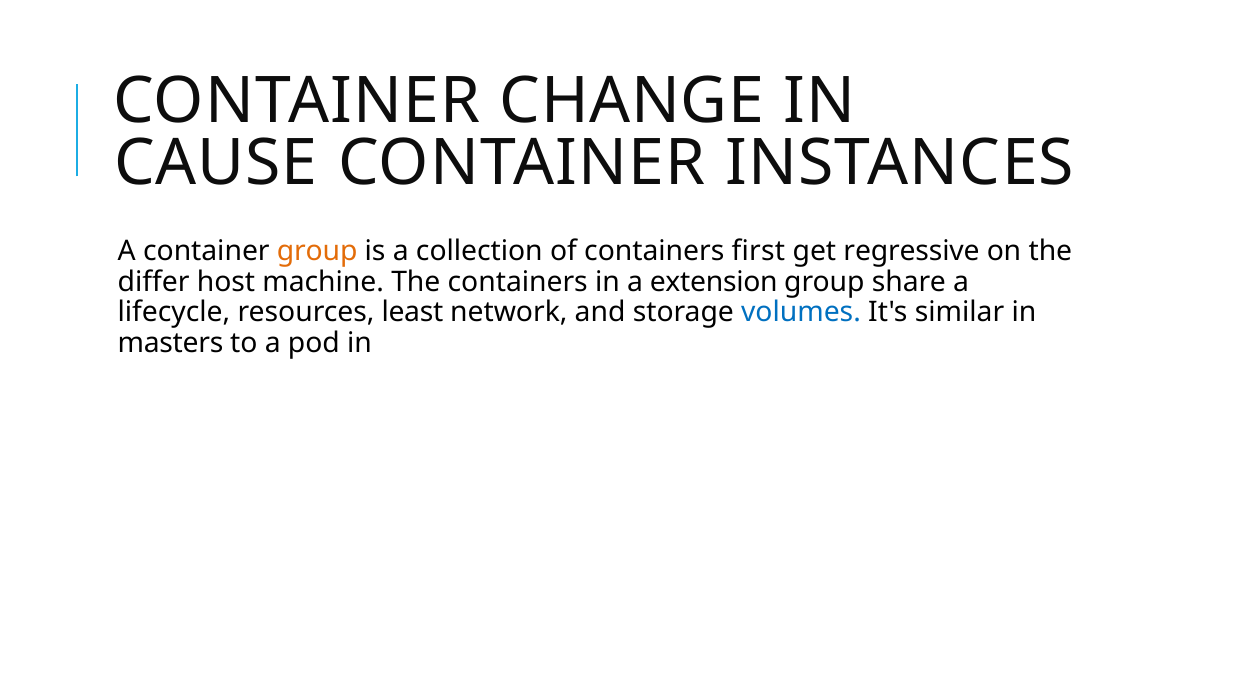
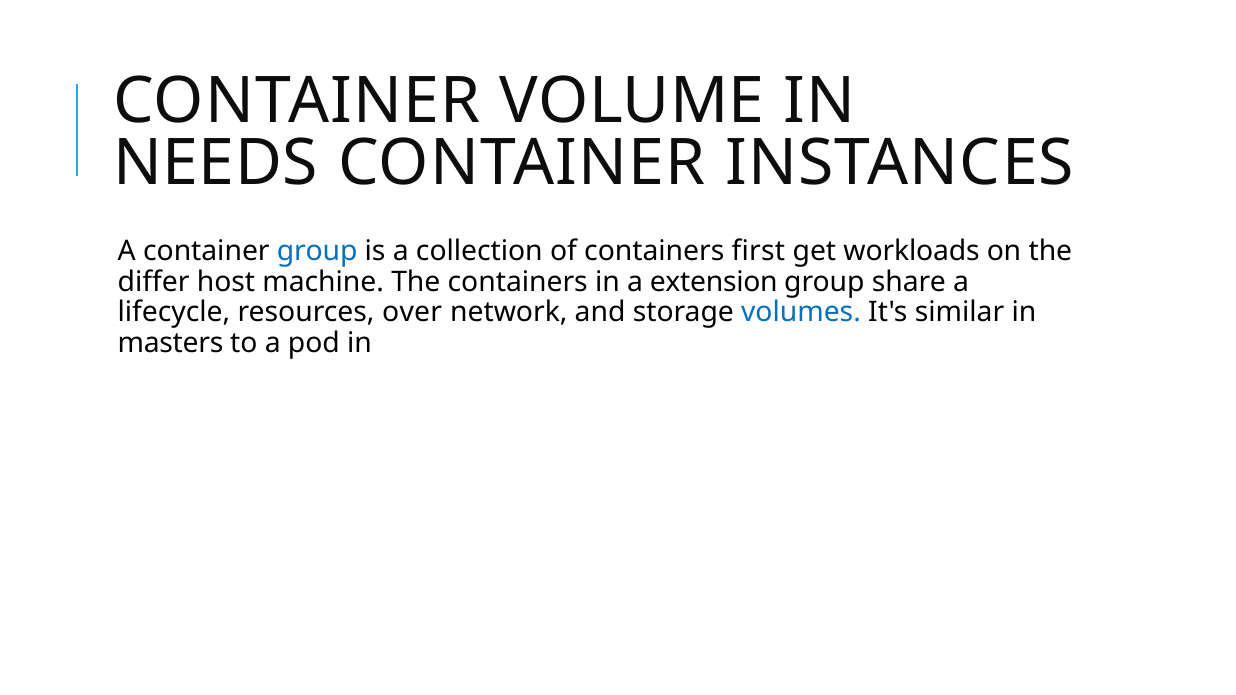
CHANGE: CHANGE -> VOLUME (632, 102)
CAUSE: CAUSE -> NEEDS (216, 164)
group colour: orange -> blue (317, 251)
regressive: regressive -> workloads (912, 251)
least: least -> over (412, 313)
